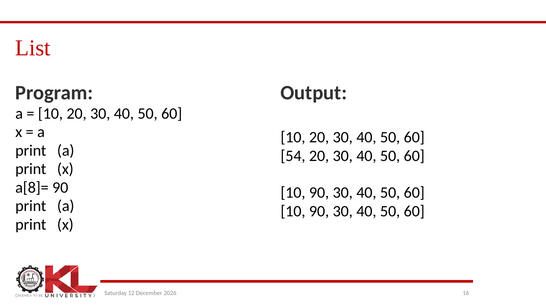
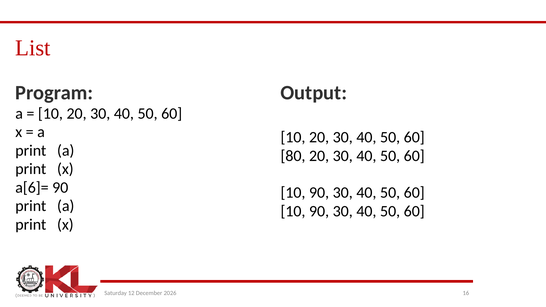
54: 54 -> 80 (293, 156)
a[8]=: a[8]= -> a[6]= (32, 188)
